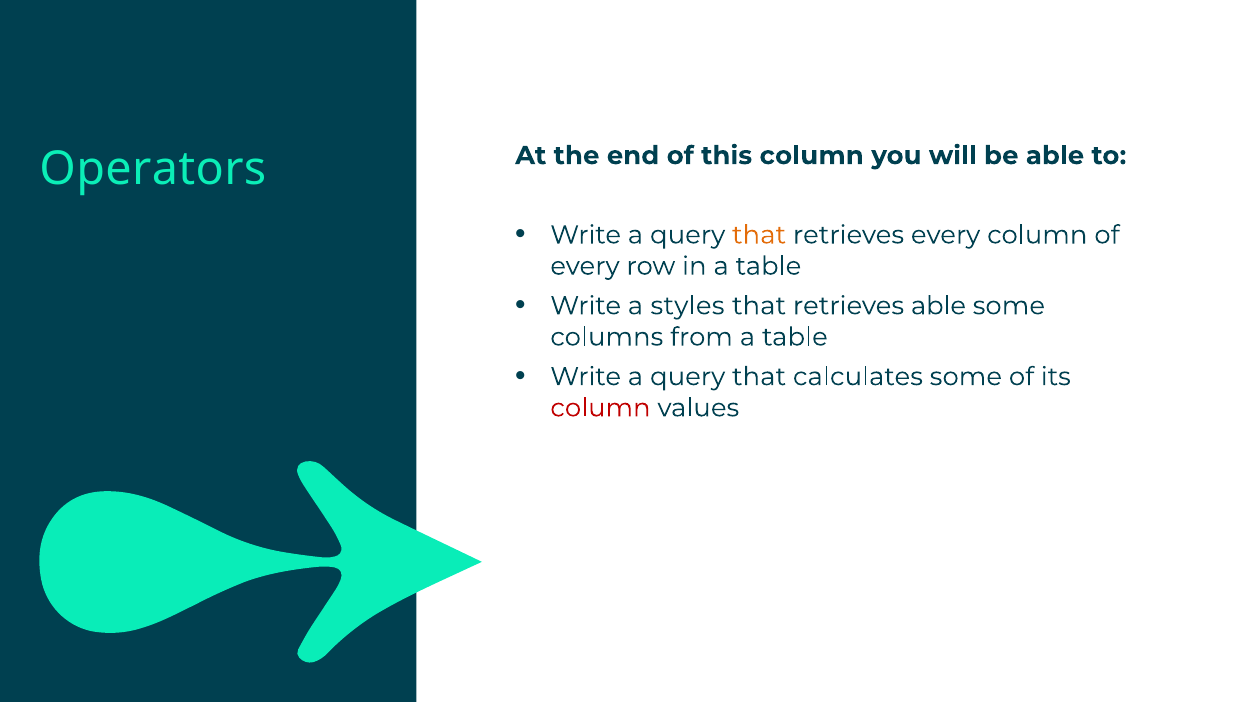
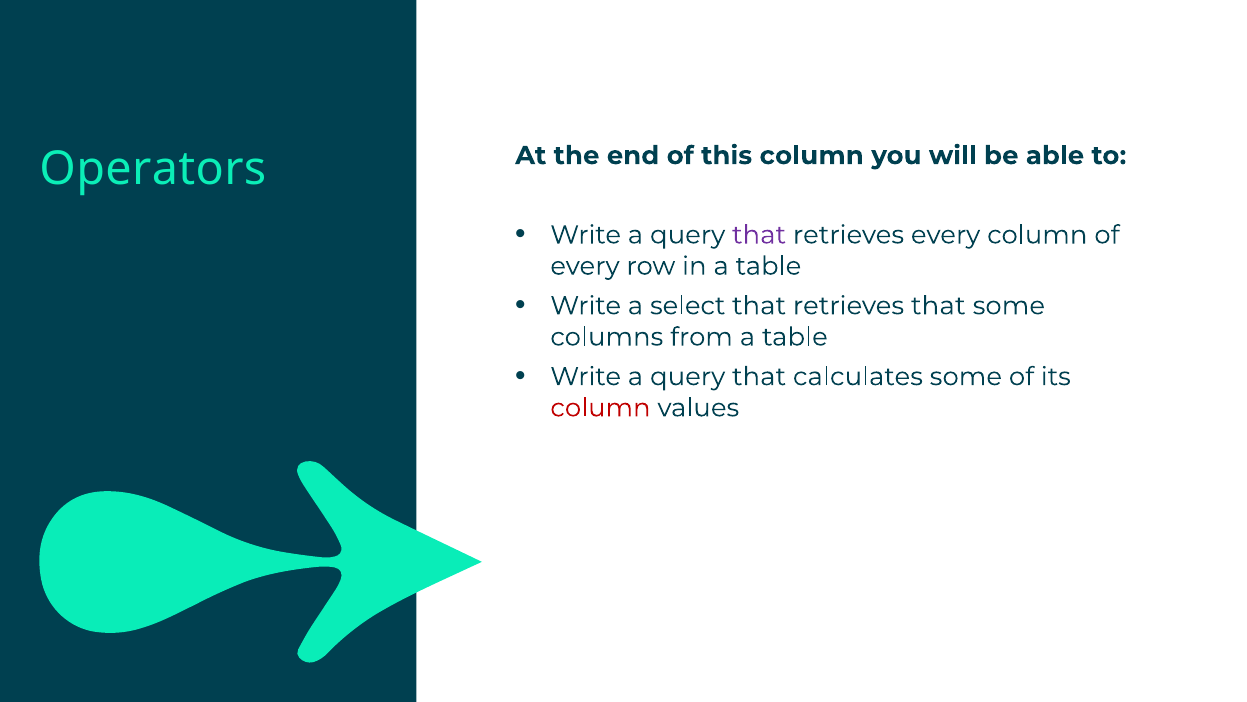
that colour: orange -> purple (759, 235)
styles: styles -> select (688, 306)
retrieves able: able -> that (938, 306)
